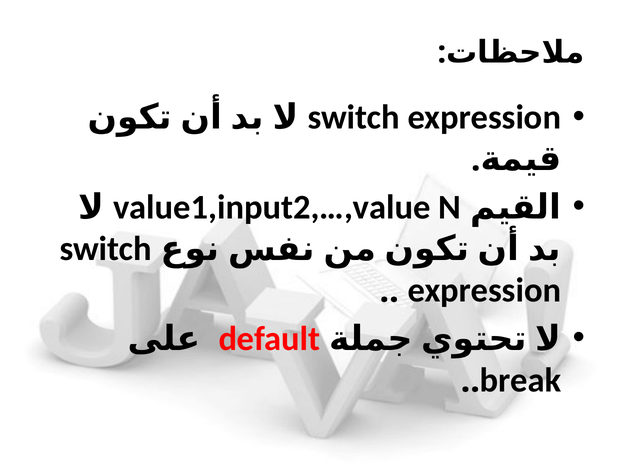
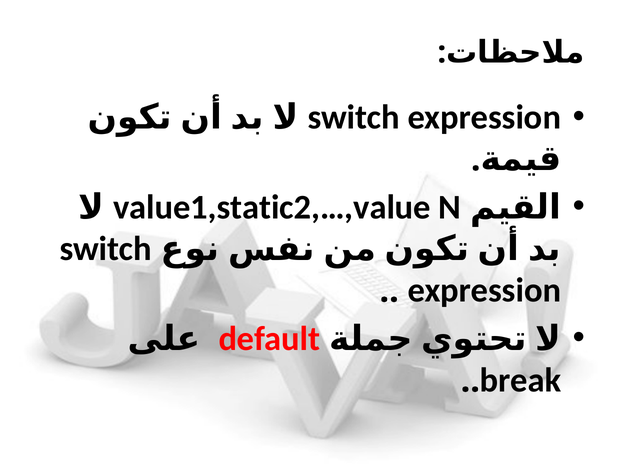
value1,input2,…,value: value1,input2,…,value -> value1,static2,…,value (272, 207)
